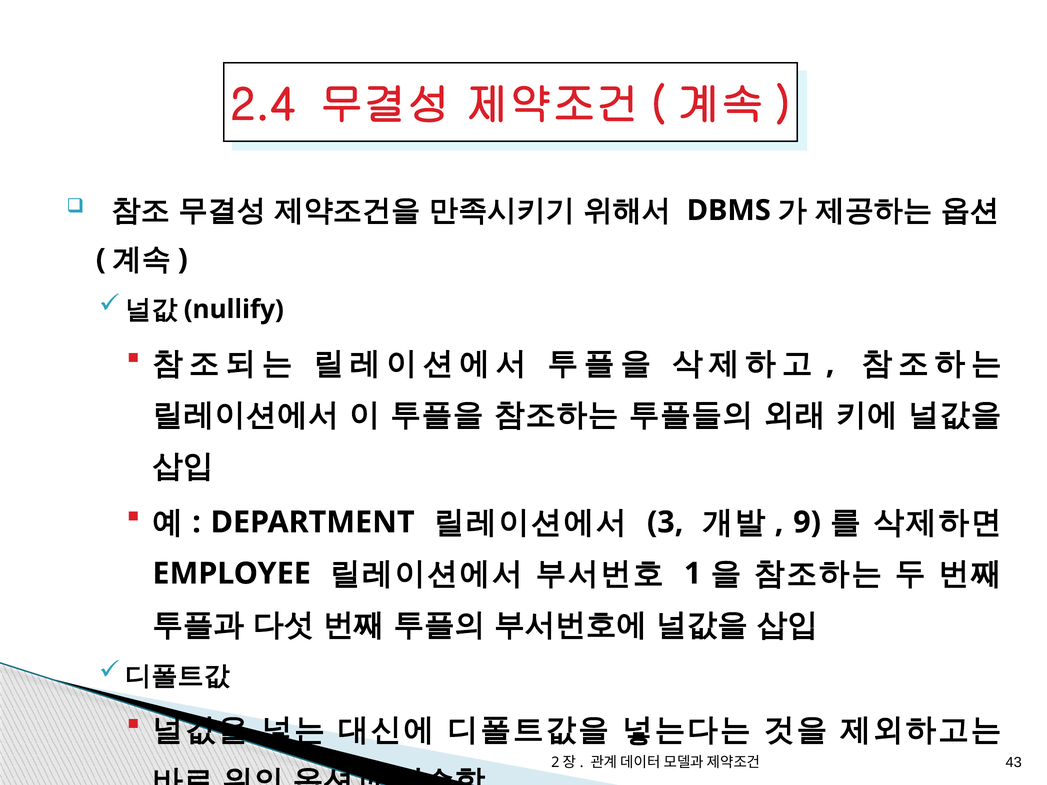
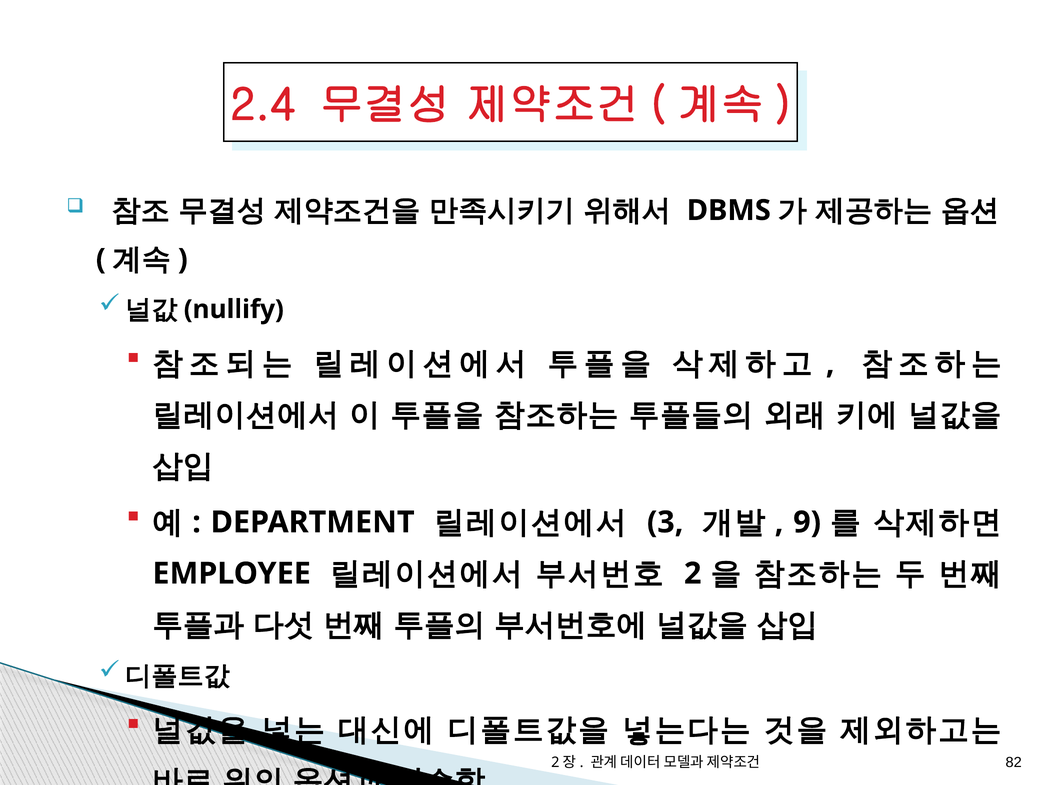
1: 1 -> 2 (693, 574)
43: 43 -> 82 (1014, 763)
